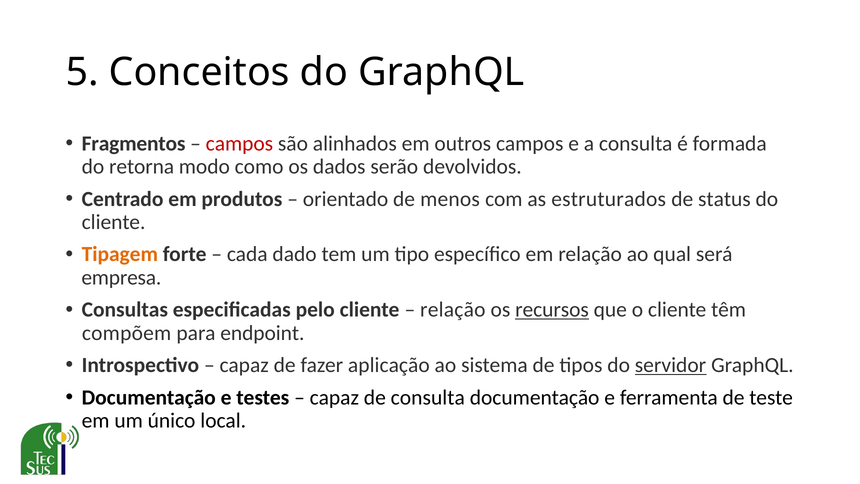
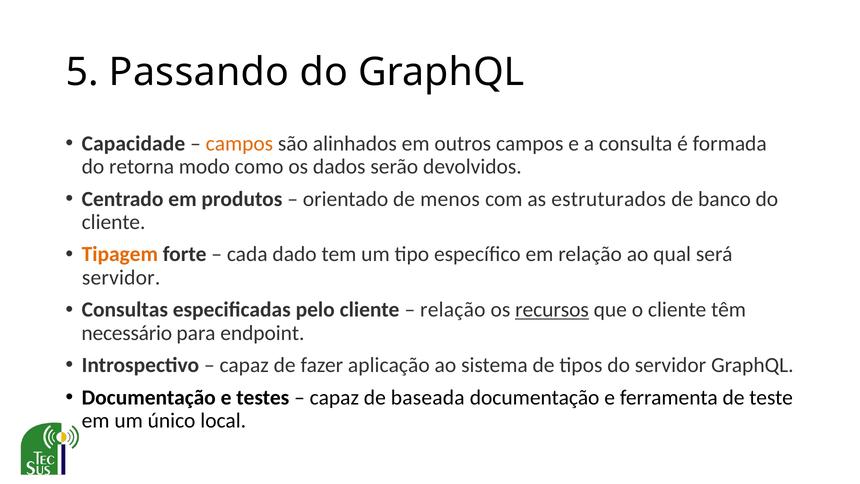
Conceitos: Conceitos -> Passando (199, 72)
Fragmentos: Fragmentos -> Capacidade (133, 143)
campos colour: red -> orange (239, 143)
status: status -> banco (724, 199)
empresa: empresa -> servidor (121, 277)
compõem: compõem -> necessário (127, 333)
servidor underline: present -> none (670, 365)
de consulta: consulta -> baseada (428, 397)
